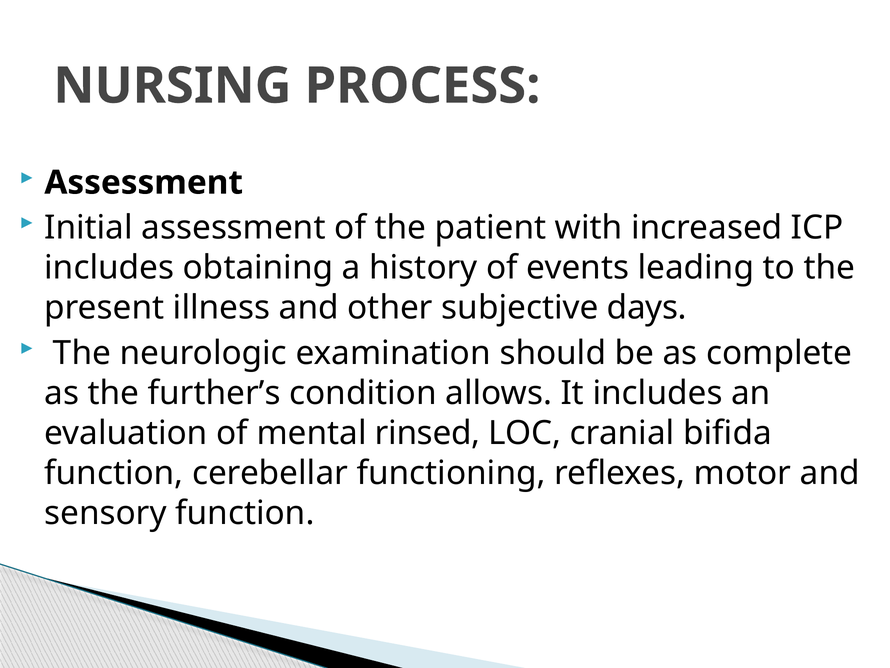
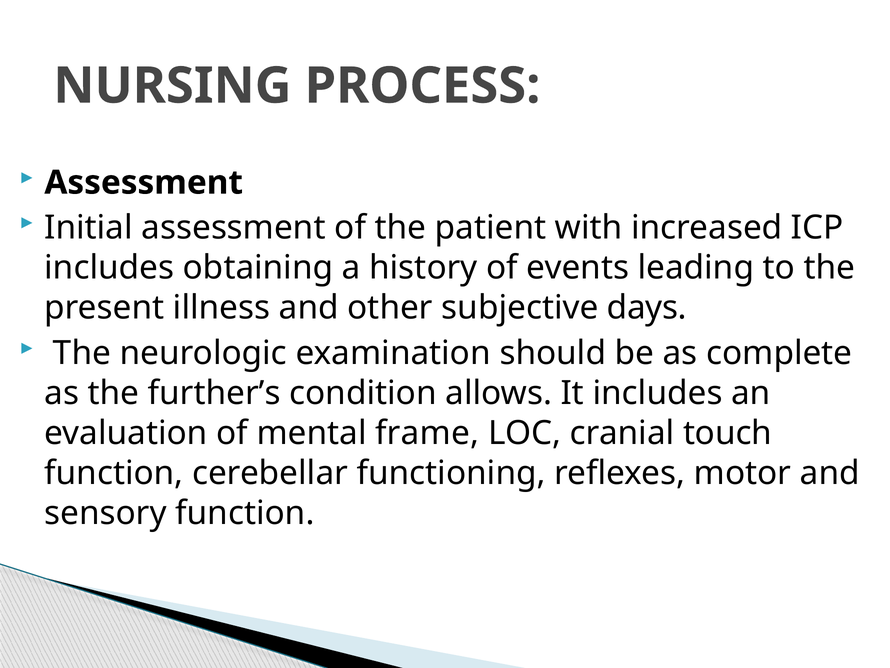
rinsed: rinsed -> frame (427, 433)
bifida: bifida -> touch (728, 433)
